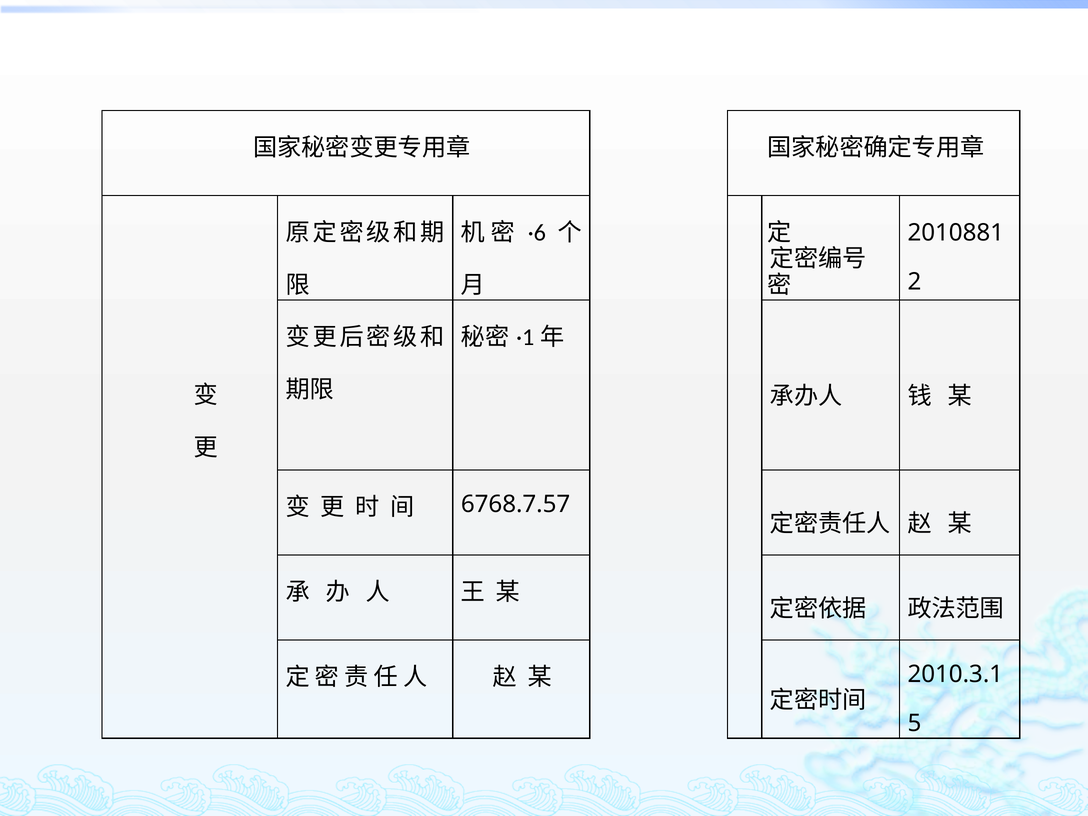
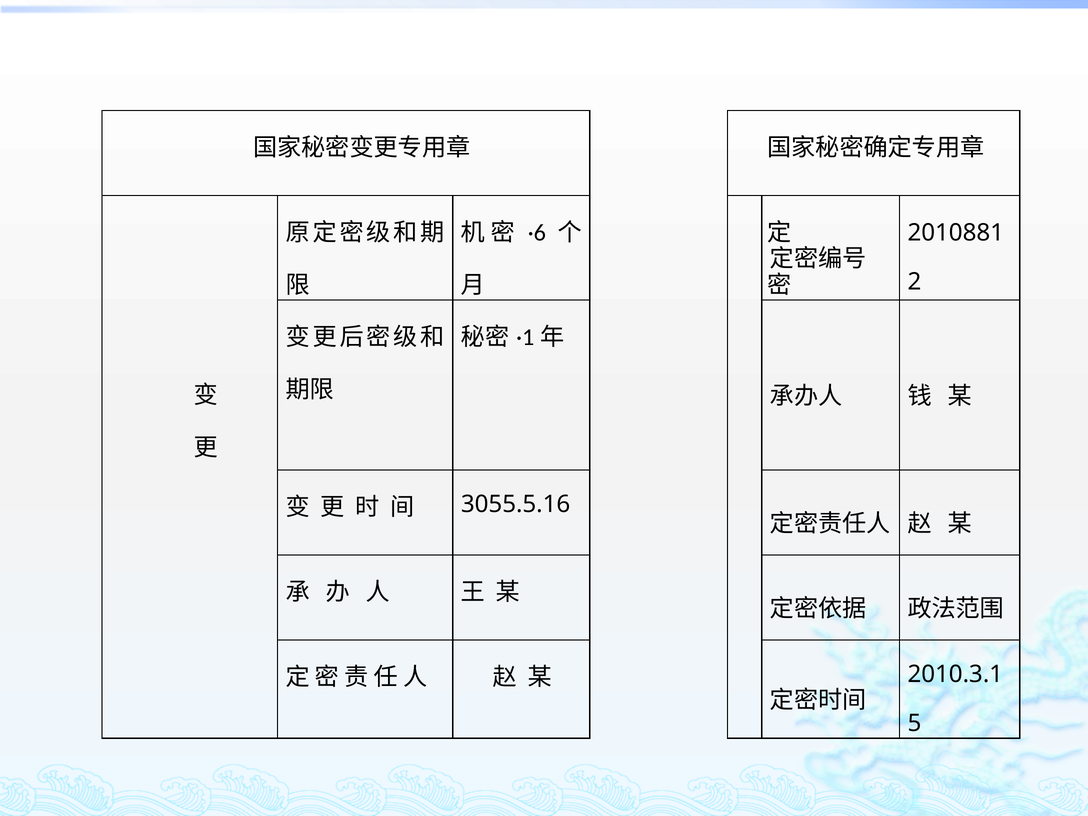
6768.7.57: 6768.7.57 -> 3055.5.16 (516, 504)
